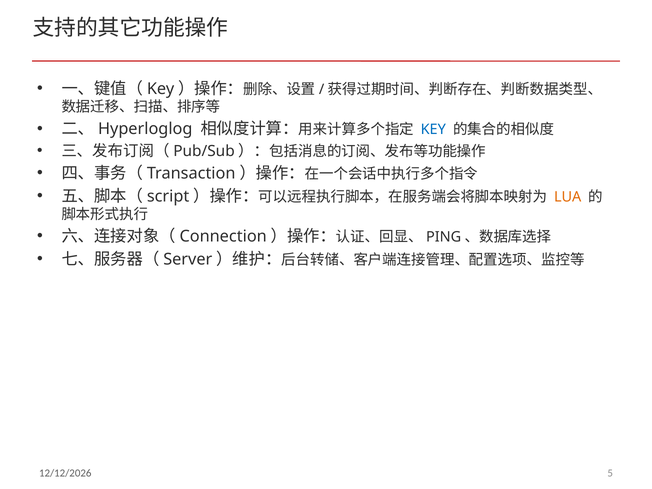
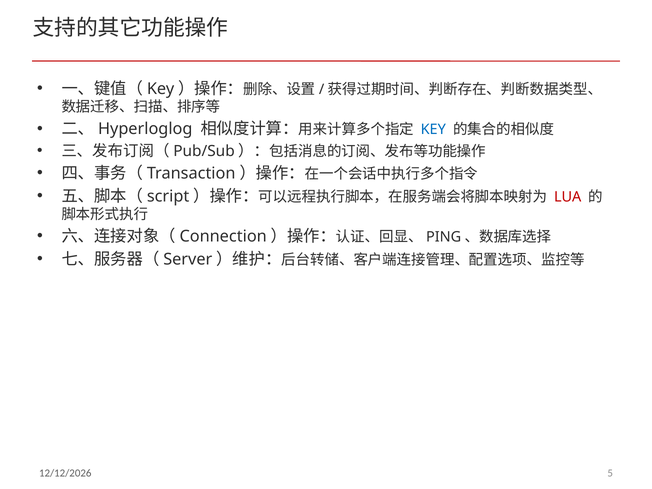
LUA colour: orange -> red (568, 197)
